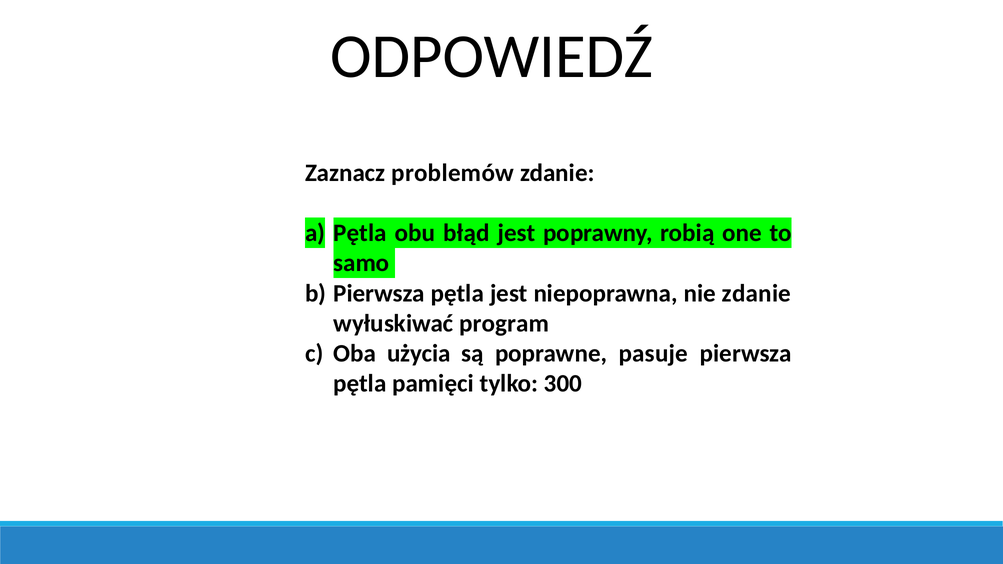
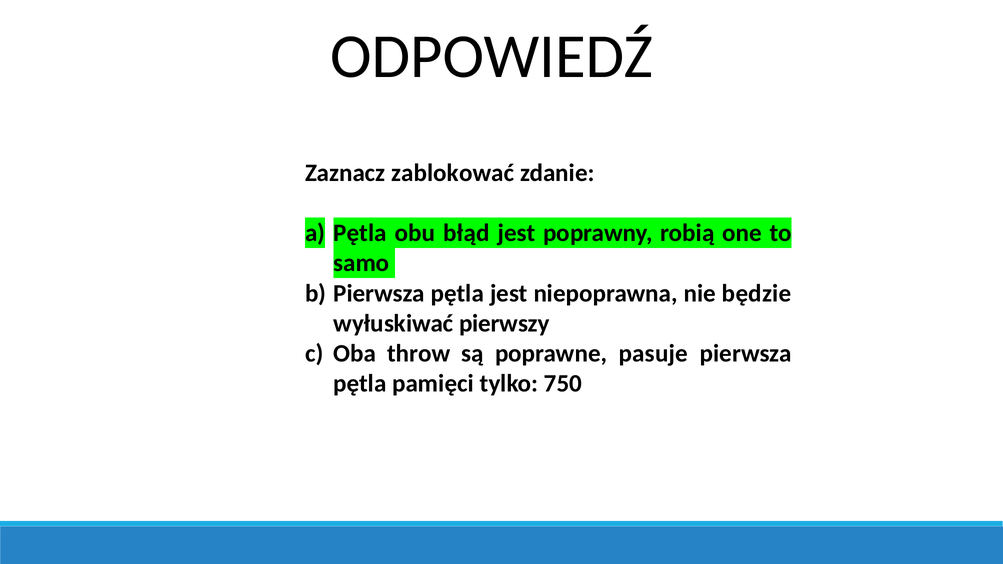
problemów: problemów -> zablokować (453, 173)
nie zdanie: zdanie -> będzie (757, 293)
program: program -> pierwszy (504, 323)
użycia: użycia -> throw (419, 354)
300: 300 -> 750 (563, 384)
